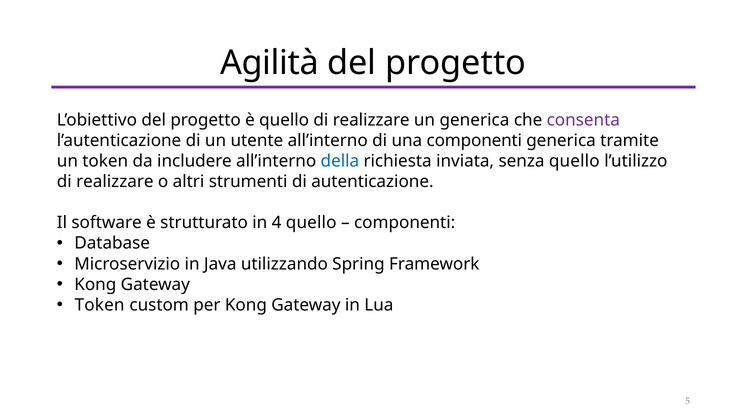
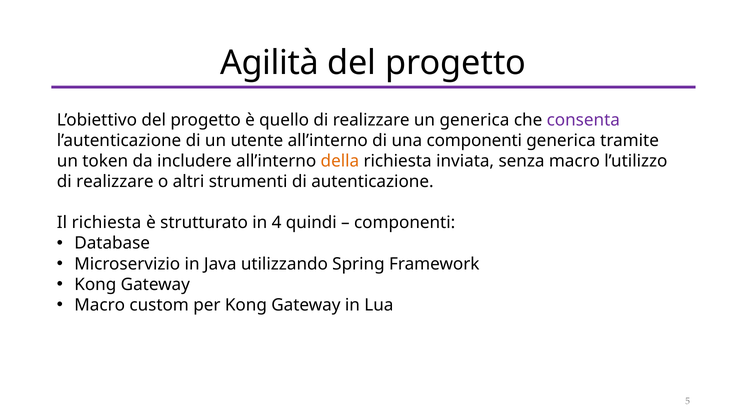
della colour: blue -> orange (340, 161)
senza quello: quello -> macro (574, 161)
Il software: software -> richiesta (106, 223)
4 quello: quello -> quindi (311, 223)
Token: Token -> Macro (100, 305)
